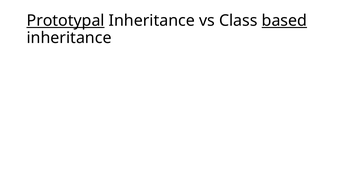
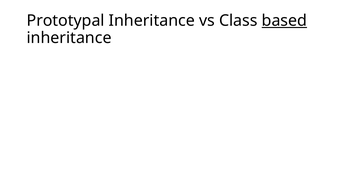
Prototypal underline: present -> none (66, 21)
